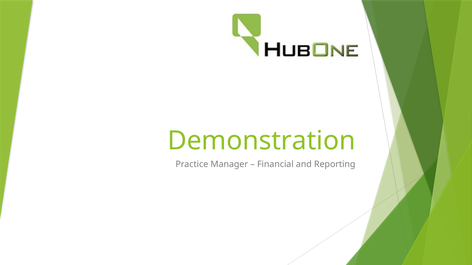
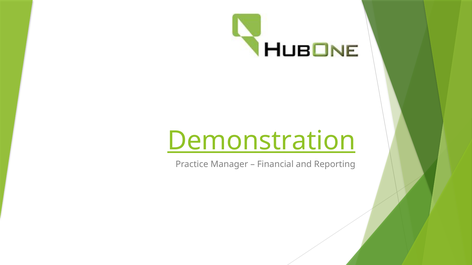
Demonstration underline: none -> present (261, 141)
